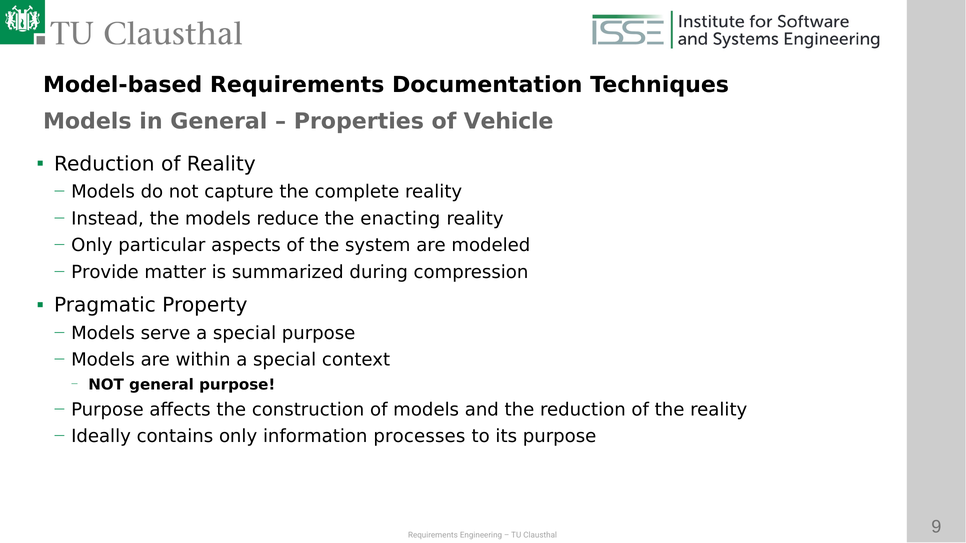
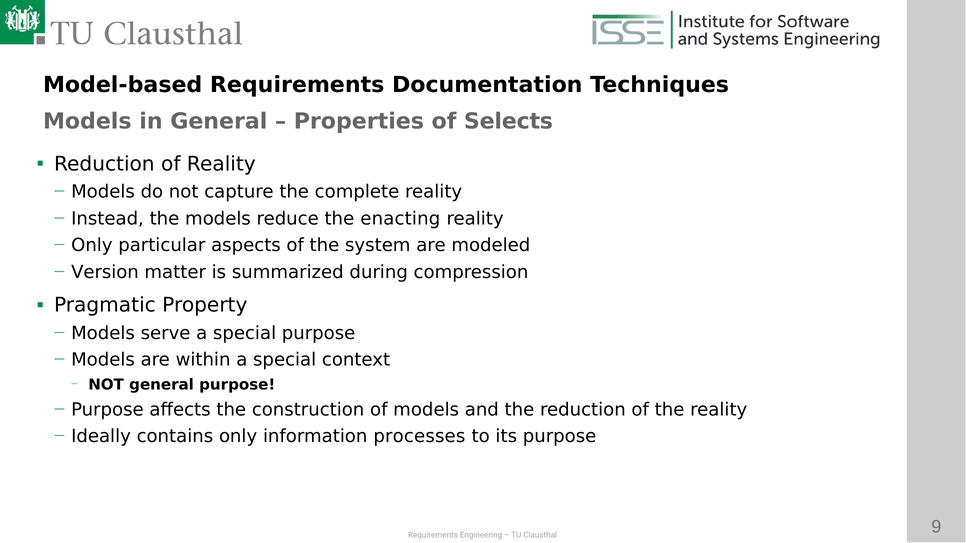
Vehicle: Vehicle -> Selects (509, 122)
Provide: Provide -> Version (105, 272)
